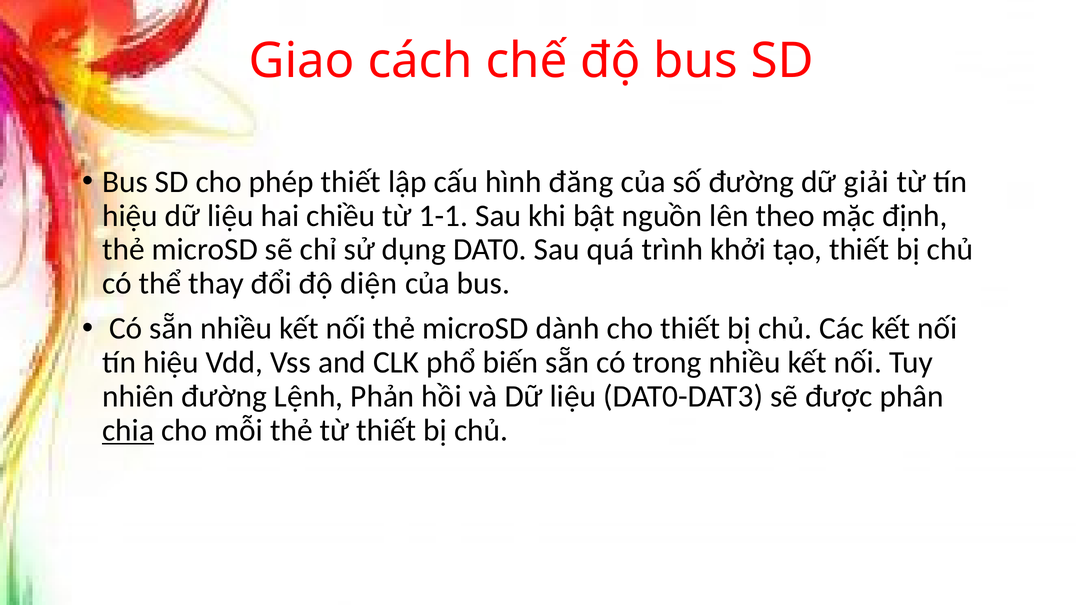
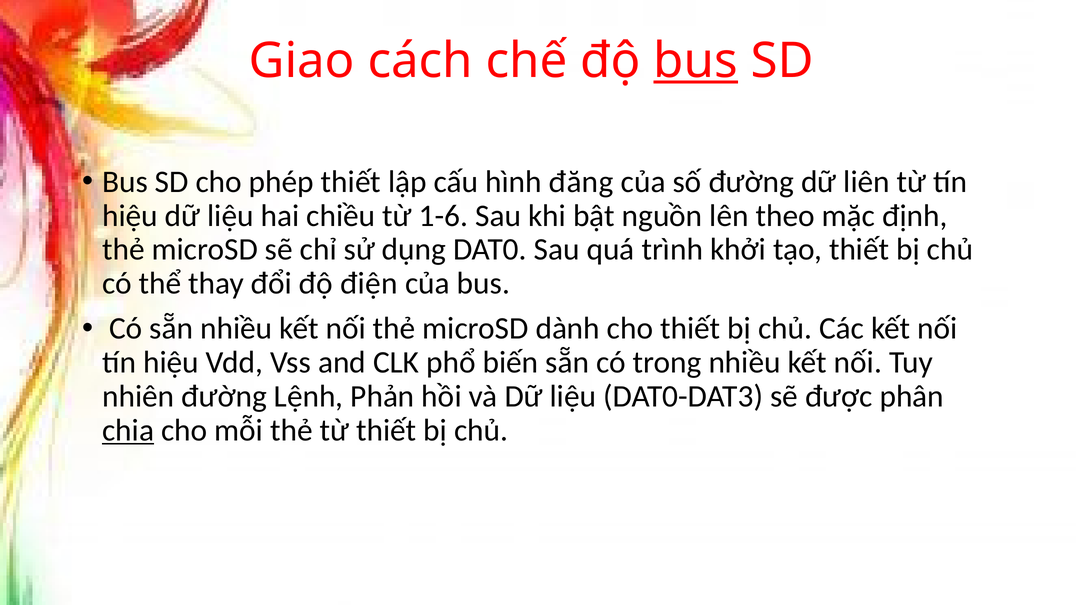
bus underline: none -> present (696, 61)
giải: giải -> liên (867, 182)
1-1: 1-1 -> 1-6 (443, 216)
diện: diện -> điện (369, 284)
